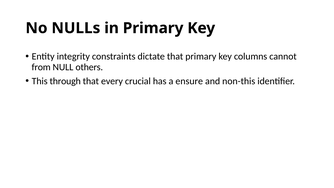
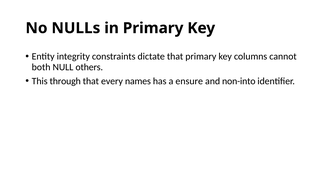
from: from -> both (41, 67)
crucial: crucial -> names (138, 81)
non-this: non-this -> non-into (239, 81)
